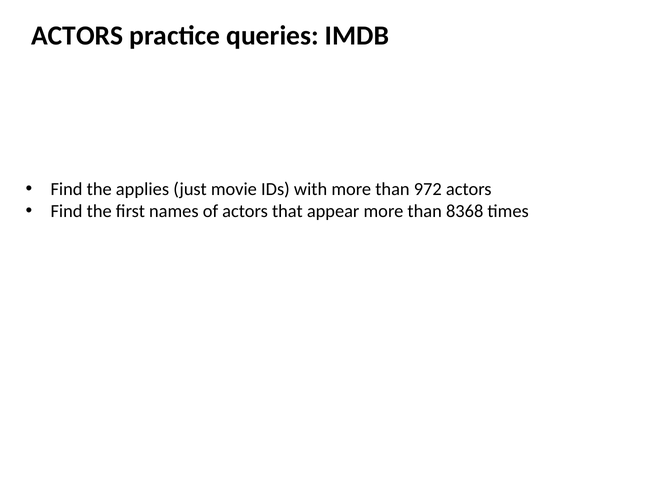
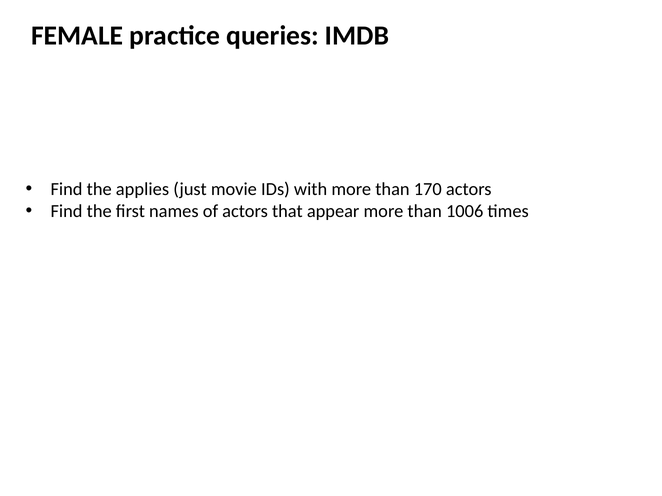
ACTORS: ACTORS -> FEMALE (77, 36)
972: 972 -> 170 (428, 189)
8368: 8368 -> 1006 (465, 211)
